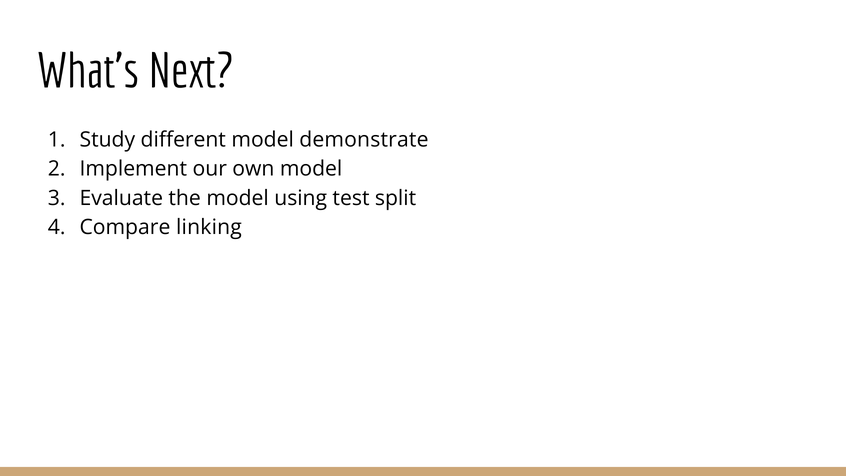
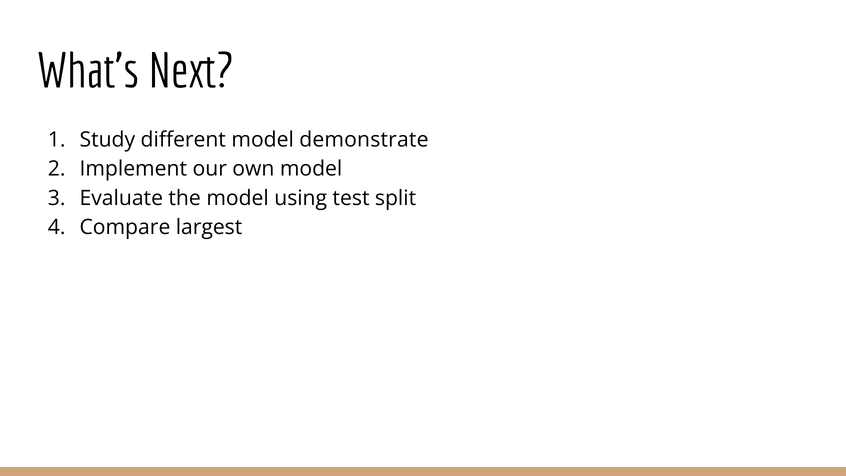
linking: linking -> largest (209, 227)
